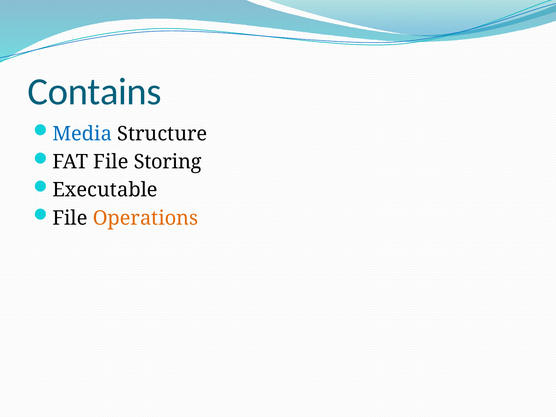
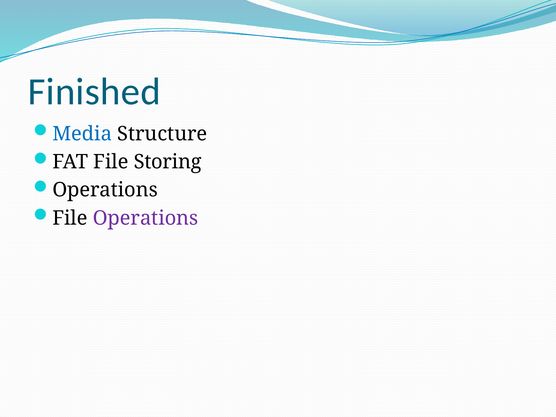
Contains: Contains -> Finished (94, 92)
Executable: Executable -> Operations (105, 190)
Operations colour: orange -> purple (146, 218)
